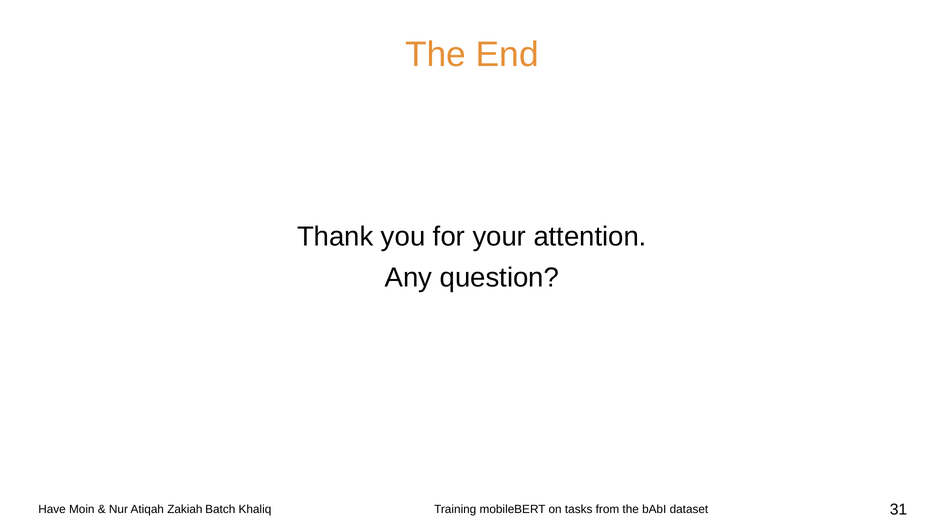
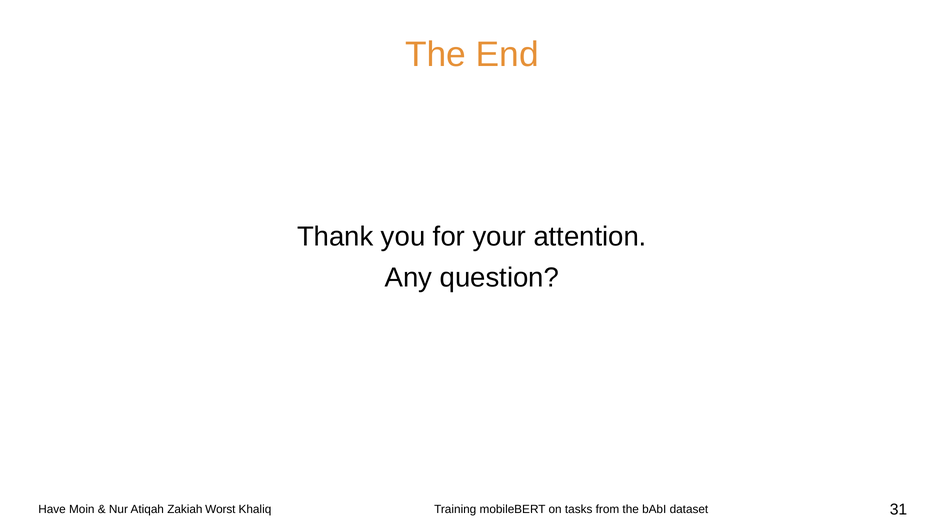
Batch: Batch -> Worst (220, 509)
